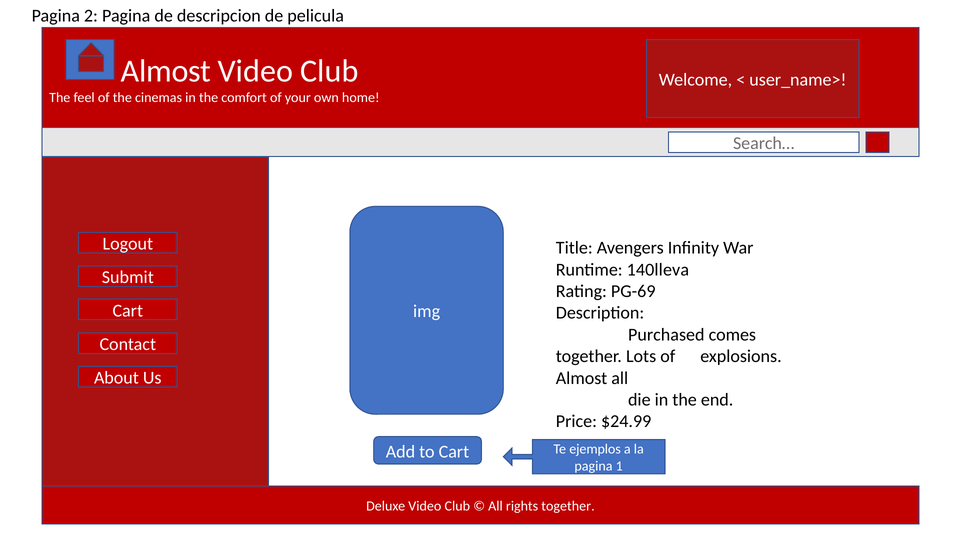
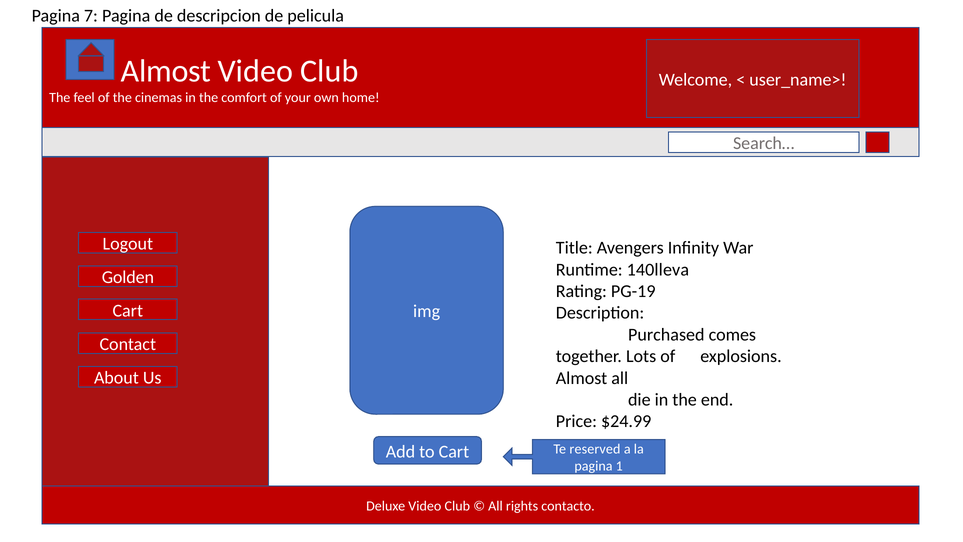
2: 2 -> 7 (91, 16)
Submit: Submit -> Golden (128, 277)
PG-69: PG-69 -> PG-19 (633, 291)
ejemplos: ejemplos -> reserved (595, 449)
rights together: together -> contacto (568, 506)
